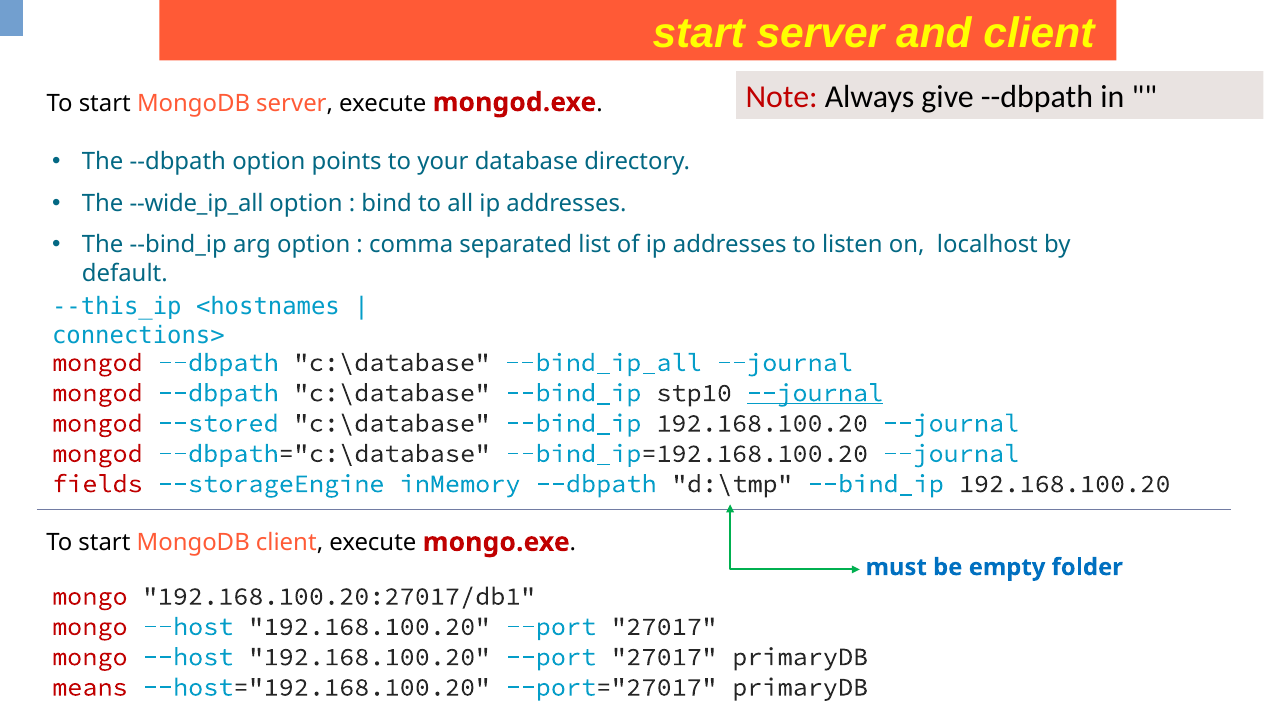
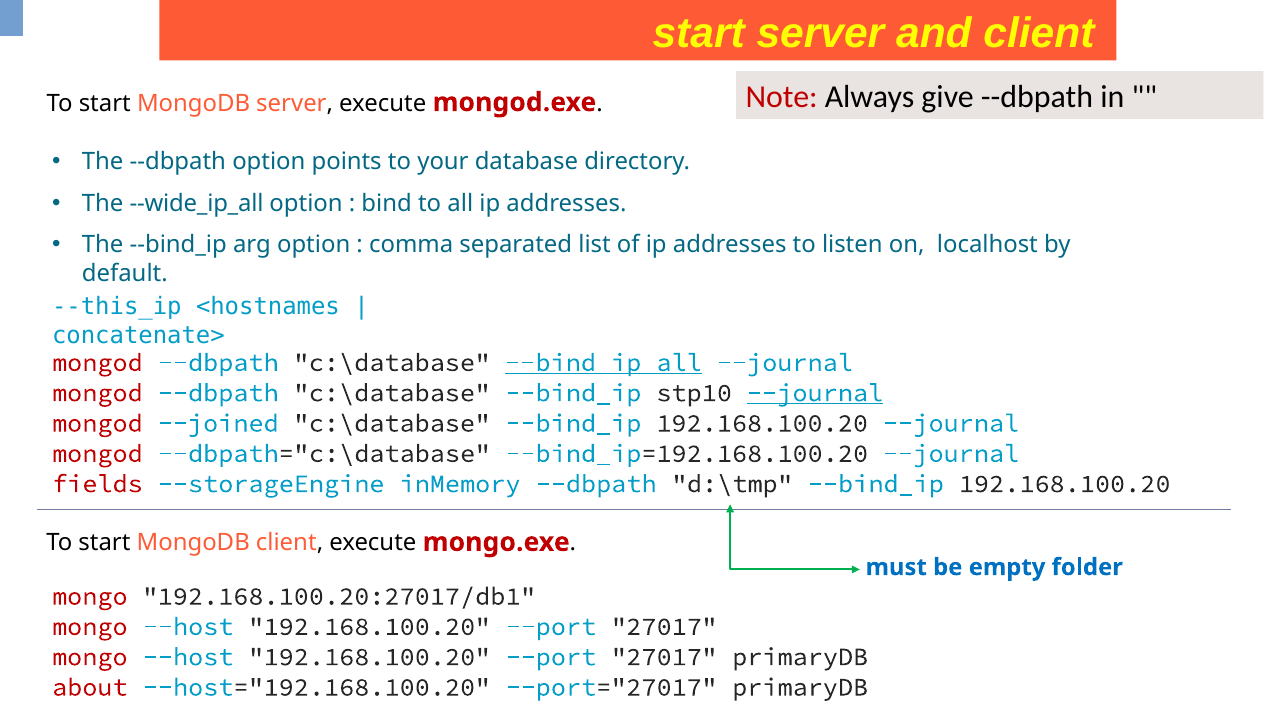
connections>: connections> -> concatenate> (138, 335)
--bind_ip_all underline: none -> present (604, 362)
--stored: --stored -> --joined (218, 423)
means: means -> about (90, 687)
